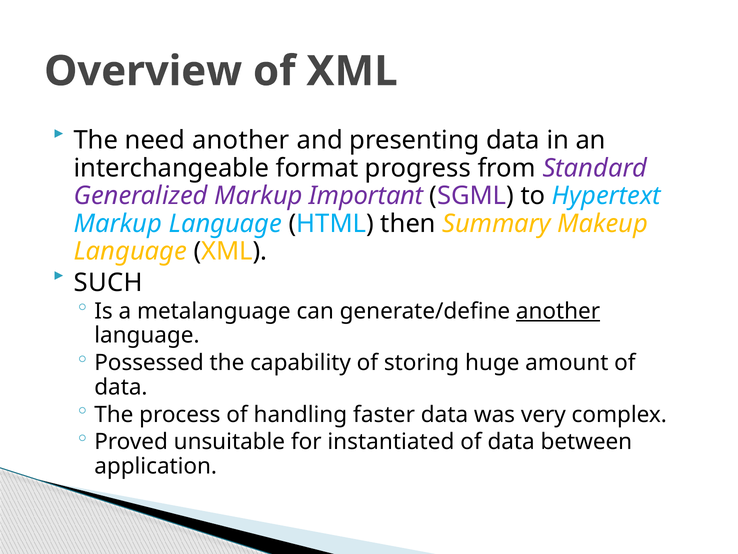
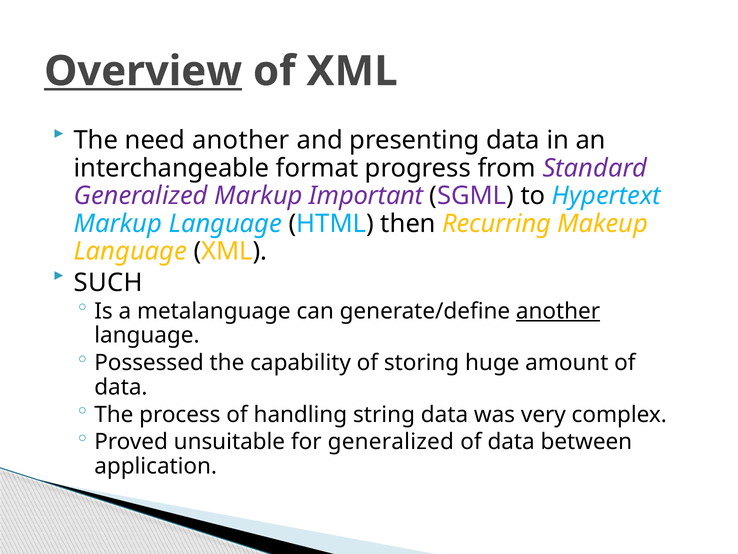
Overview underline: none -> present (143, 71)
Summary: Summary -> Recurring (497, 223)
faster: faster -> string (384, 414)
for instantiated: instantiated -> generalized (391, 442)
